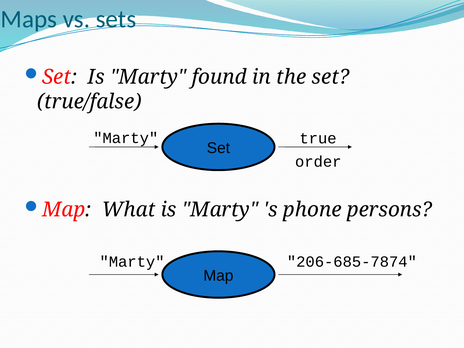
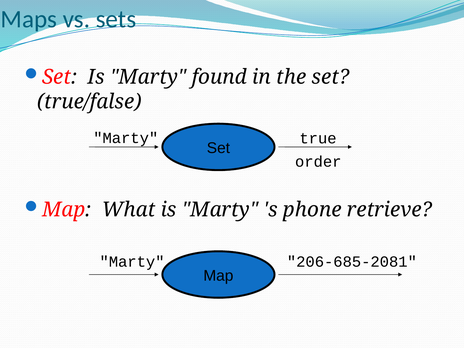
persons: persons -> retrieve (389, 210)
206-685-7874: 206-685-7874 -> 206-685-2081 (352, 262)
